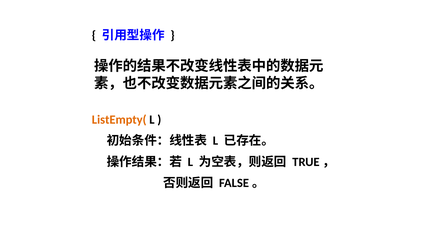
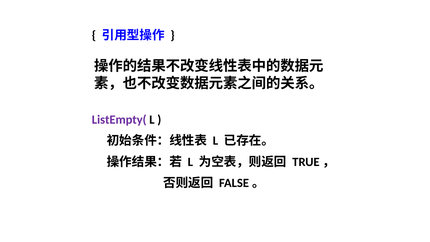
ListEmpty( colour: orange -> purple (119, 120)
